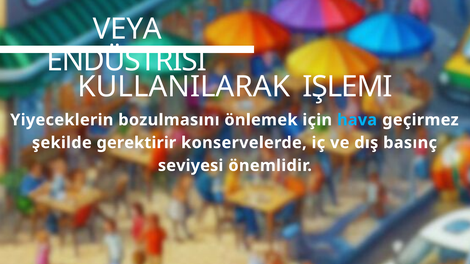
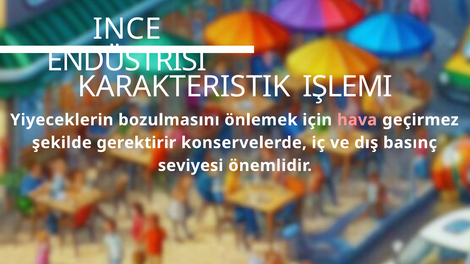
VEYA: VEYA -> INCE (127, 29)
KULLANILARAK: KULLANILARAK -> KARAKTERISTIK (184, 87)
hava colour: light blue -> pink (357, 120)
